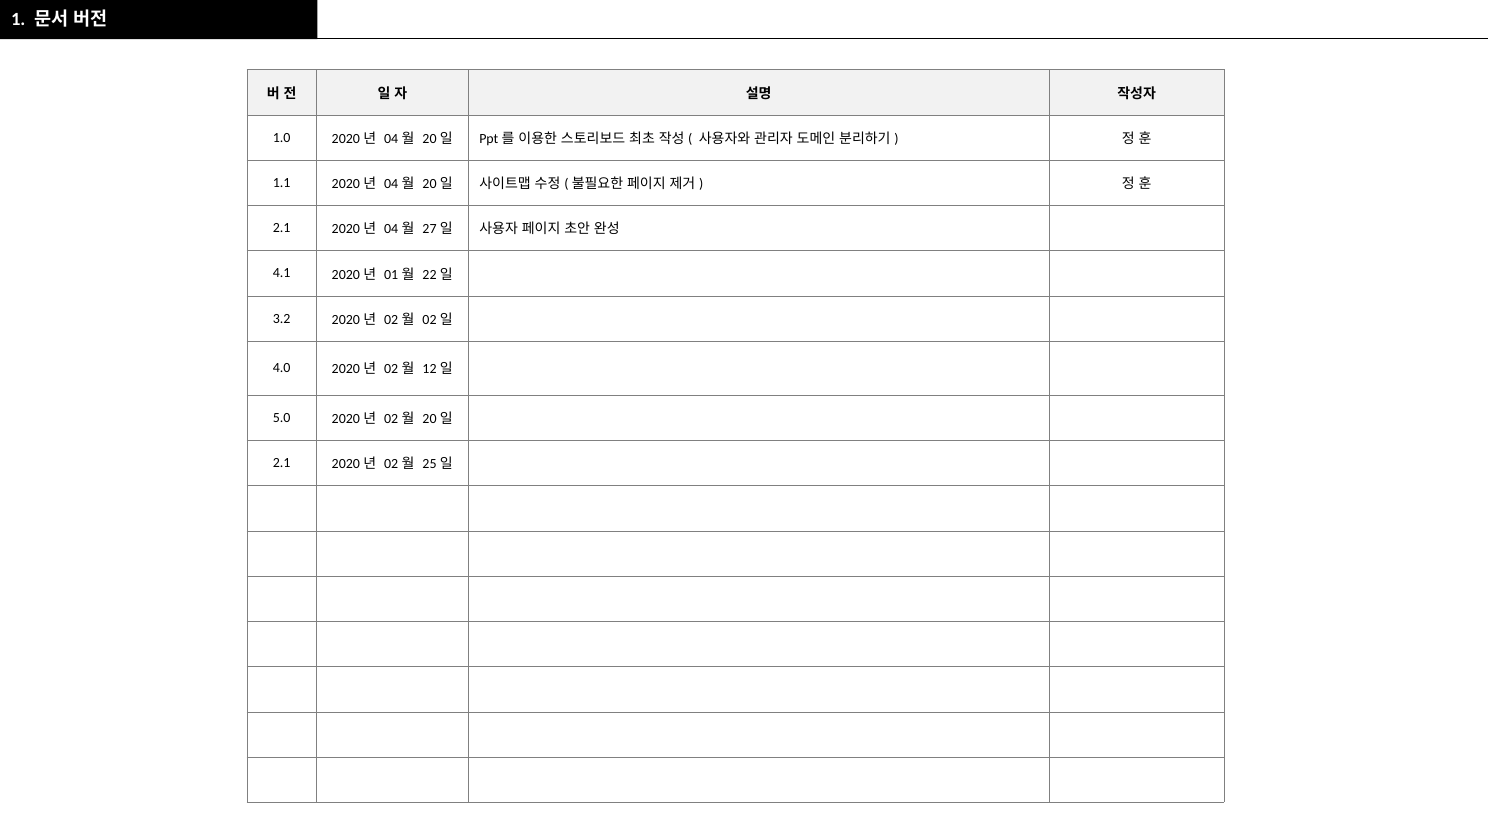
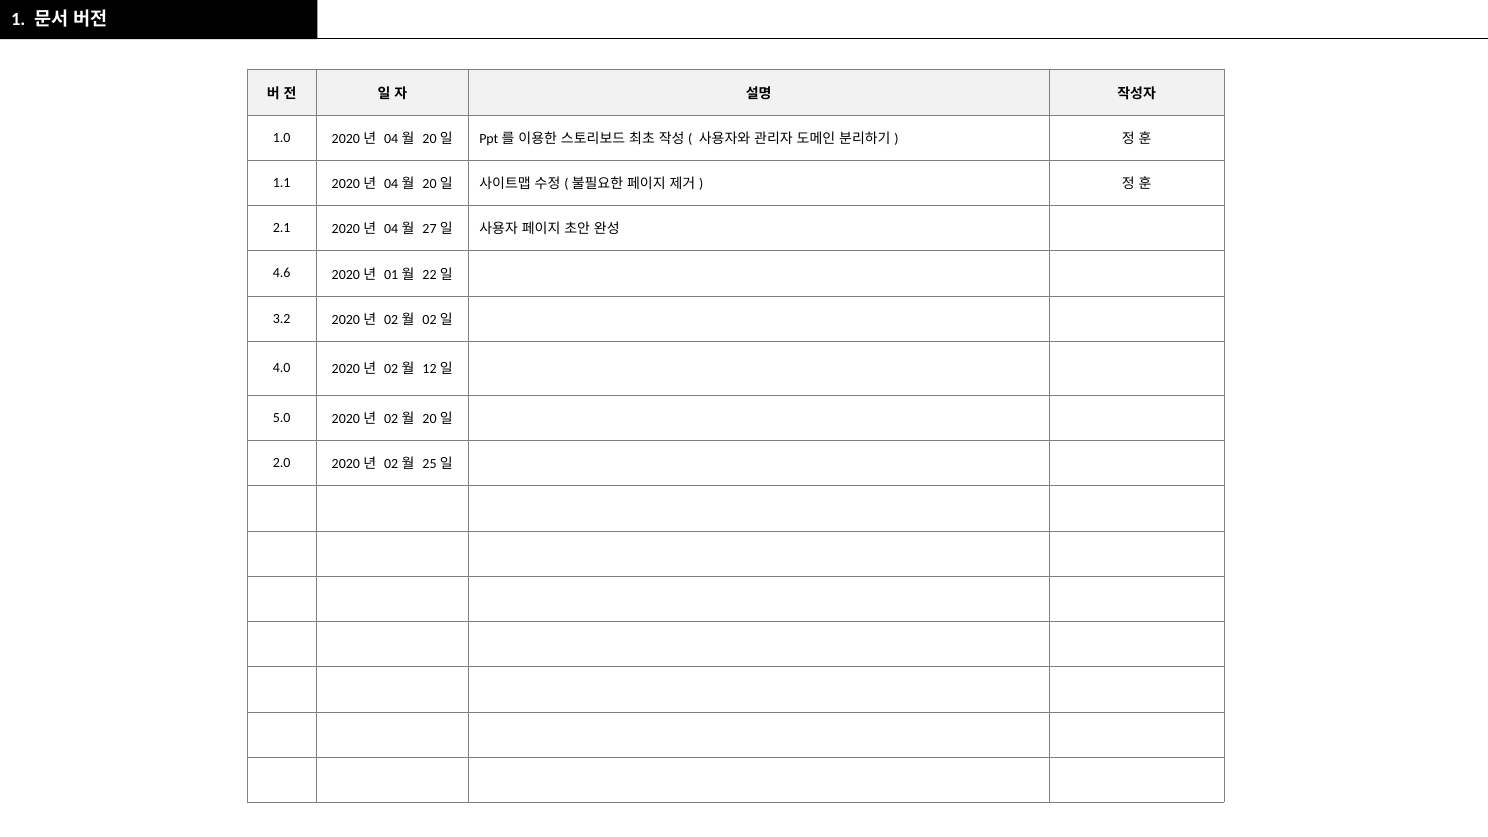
4.1: 4.1 -> 4.6 (282, 273)
2.1: 2.1 -> 2.0 (282, 463)
